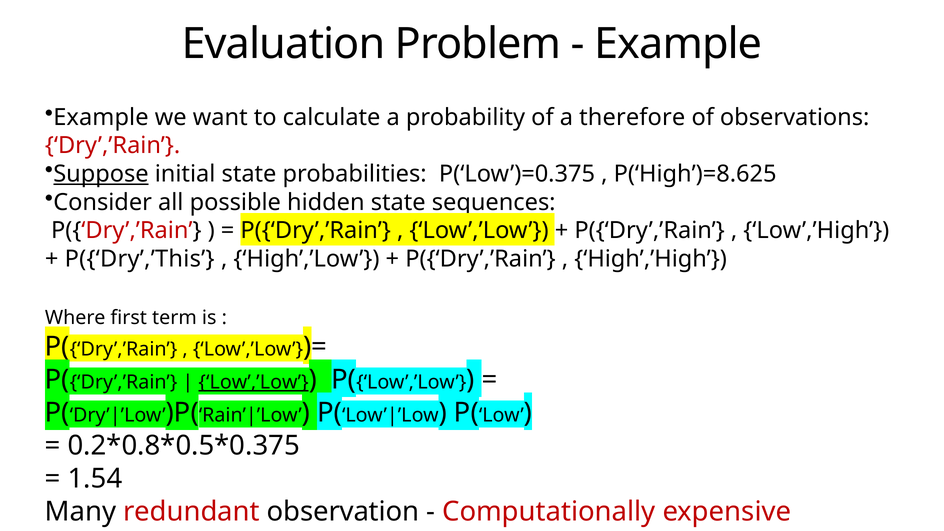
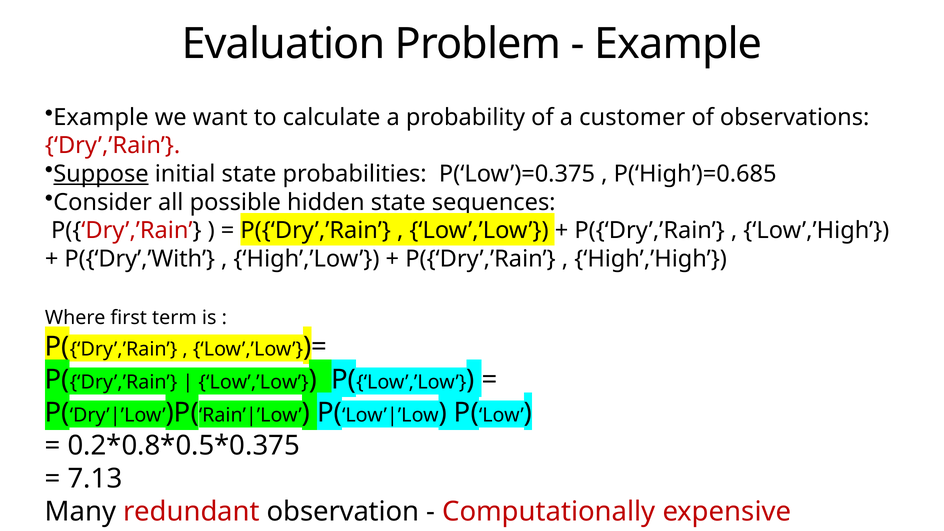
therefore: therefore -> customer (632, 117)
P(‘High’)=8.625: P(‘High’)=8.625 -> P(‘High’)=0.685 (695, 174)
P({‘Dry’,’This: P({‘Dry’,’This -> P({‘Dry’,’With (140, 259)
Low’,’Low underline: present -> none (254, 382)
1.54: 1.54 -> 7.13 (95, 479)
